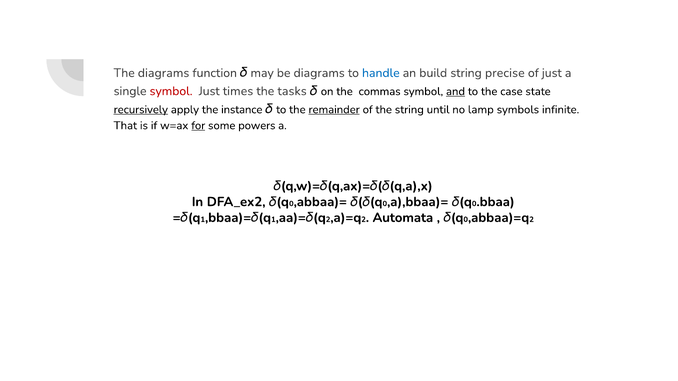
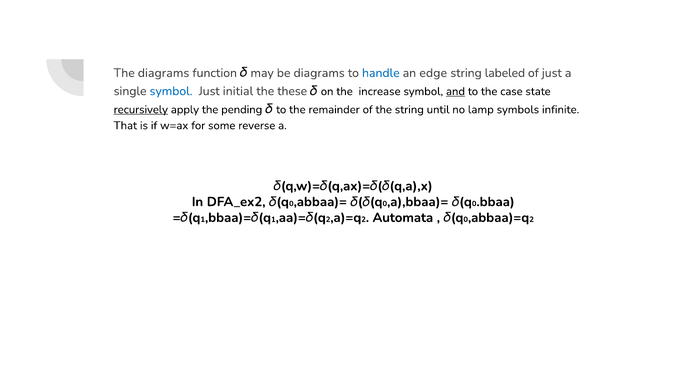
build: build -> edge (433, 73)
precise: precise -> labeled (505, 73)
symbol colour: red -> blue (171, 91)
times: times -> initial (238, 91)
tasks: tasks -> these (292, 91)
commas: commas -> increase (380, 91)
instance: instance -> pending (242, 110)
remainder underline: present -> none (334, 110)
for underline: present -> none (198, 126)
powers: powers -> reverse (257, 126)
